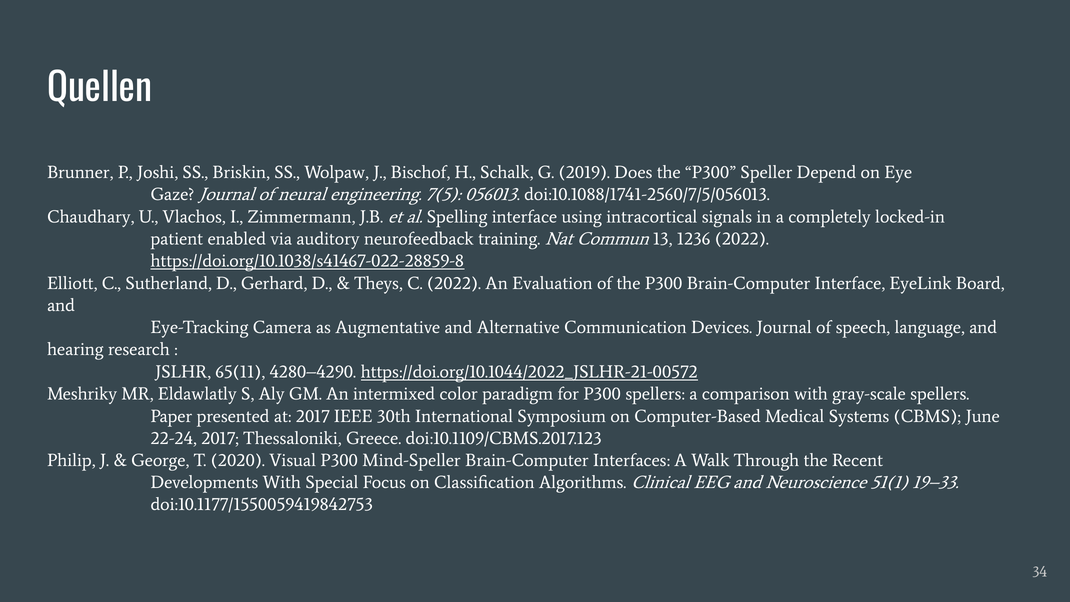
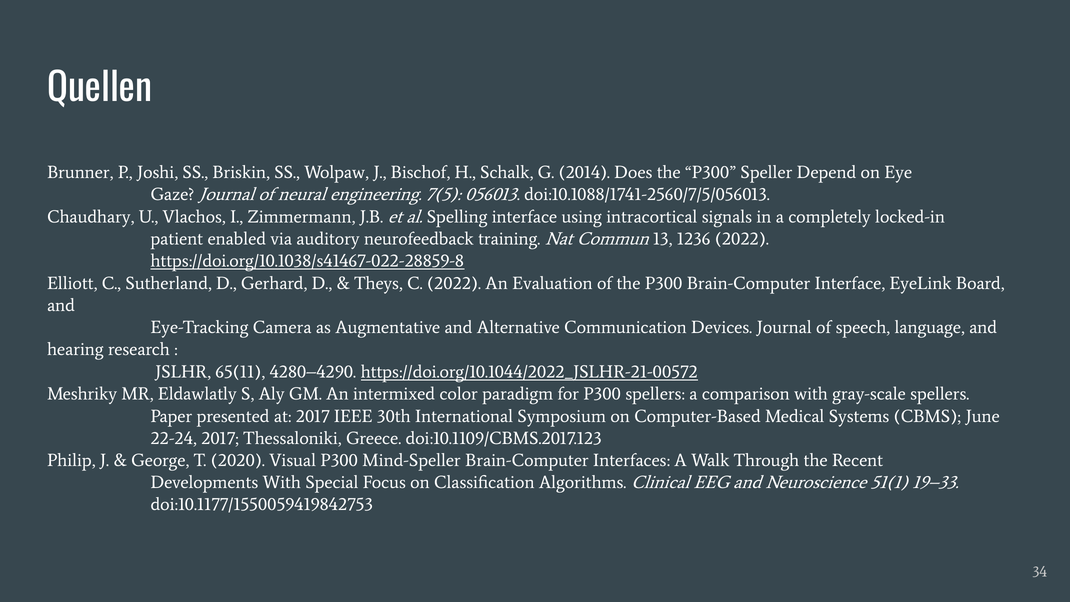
2019: 2019 -> 2014 (584, 172)
